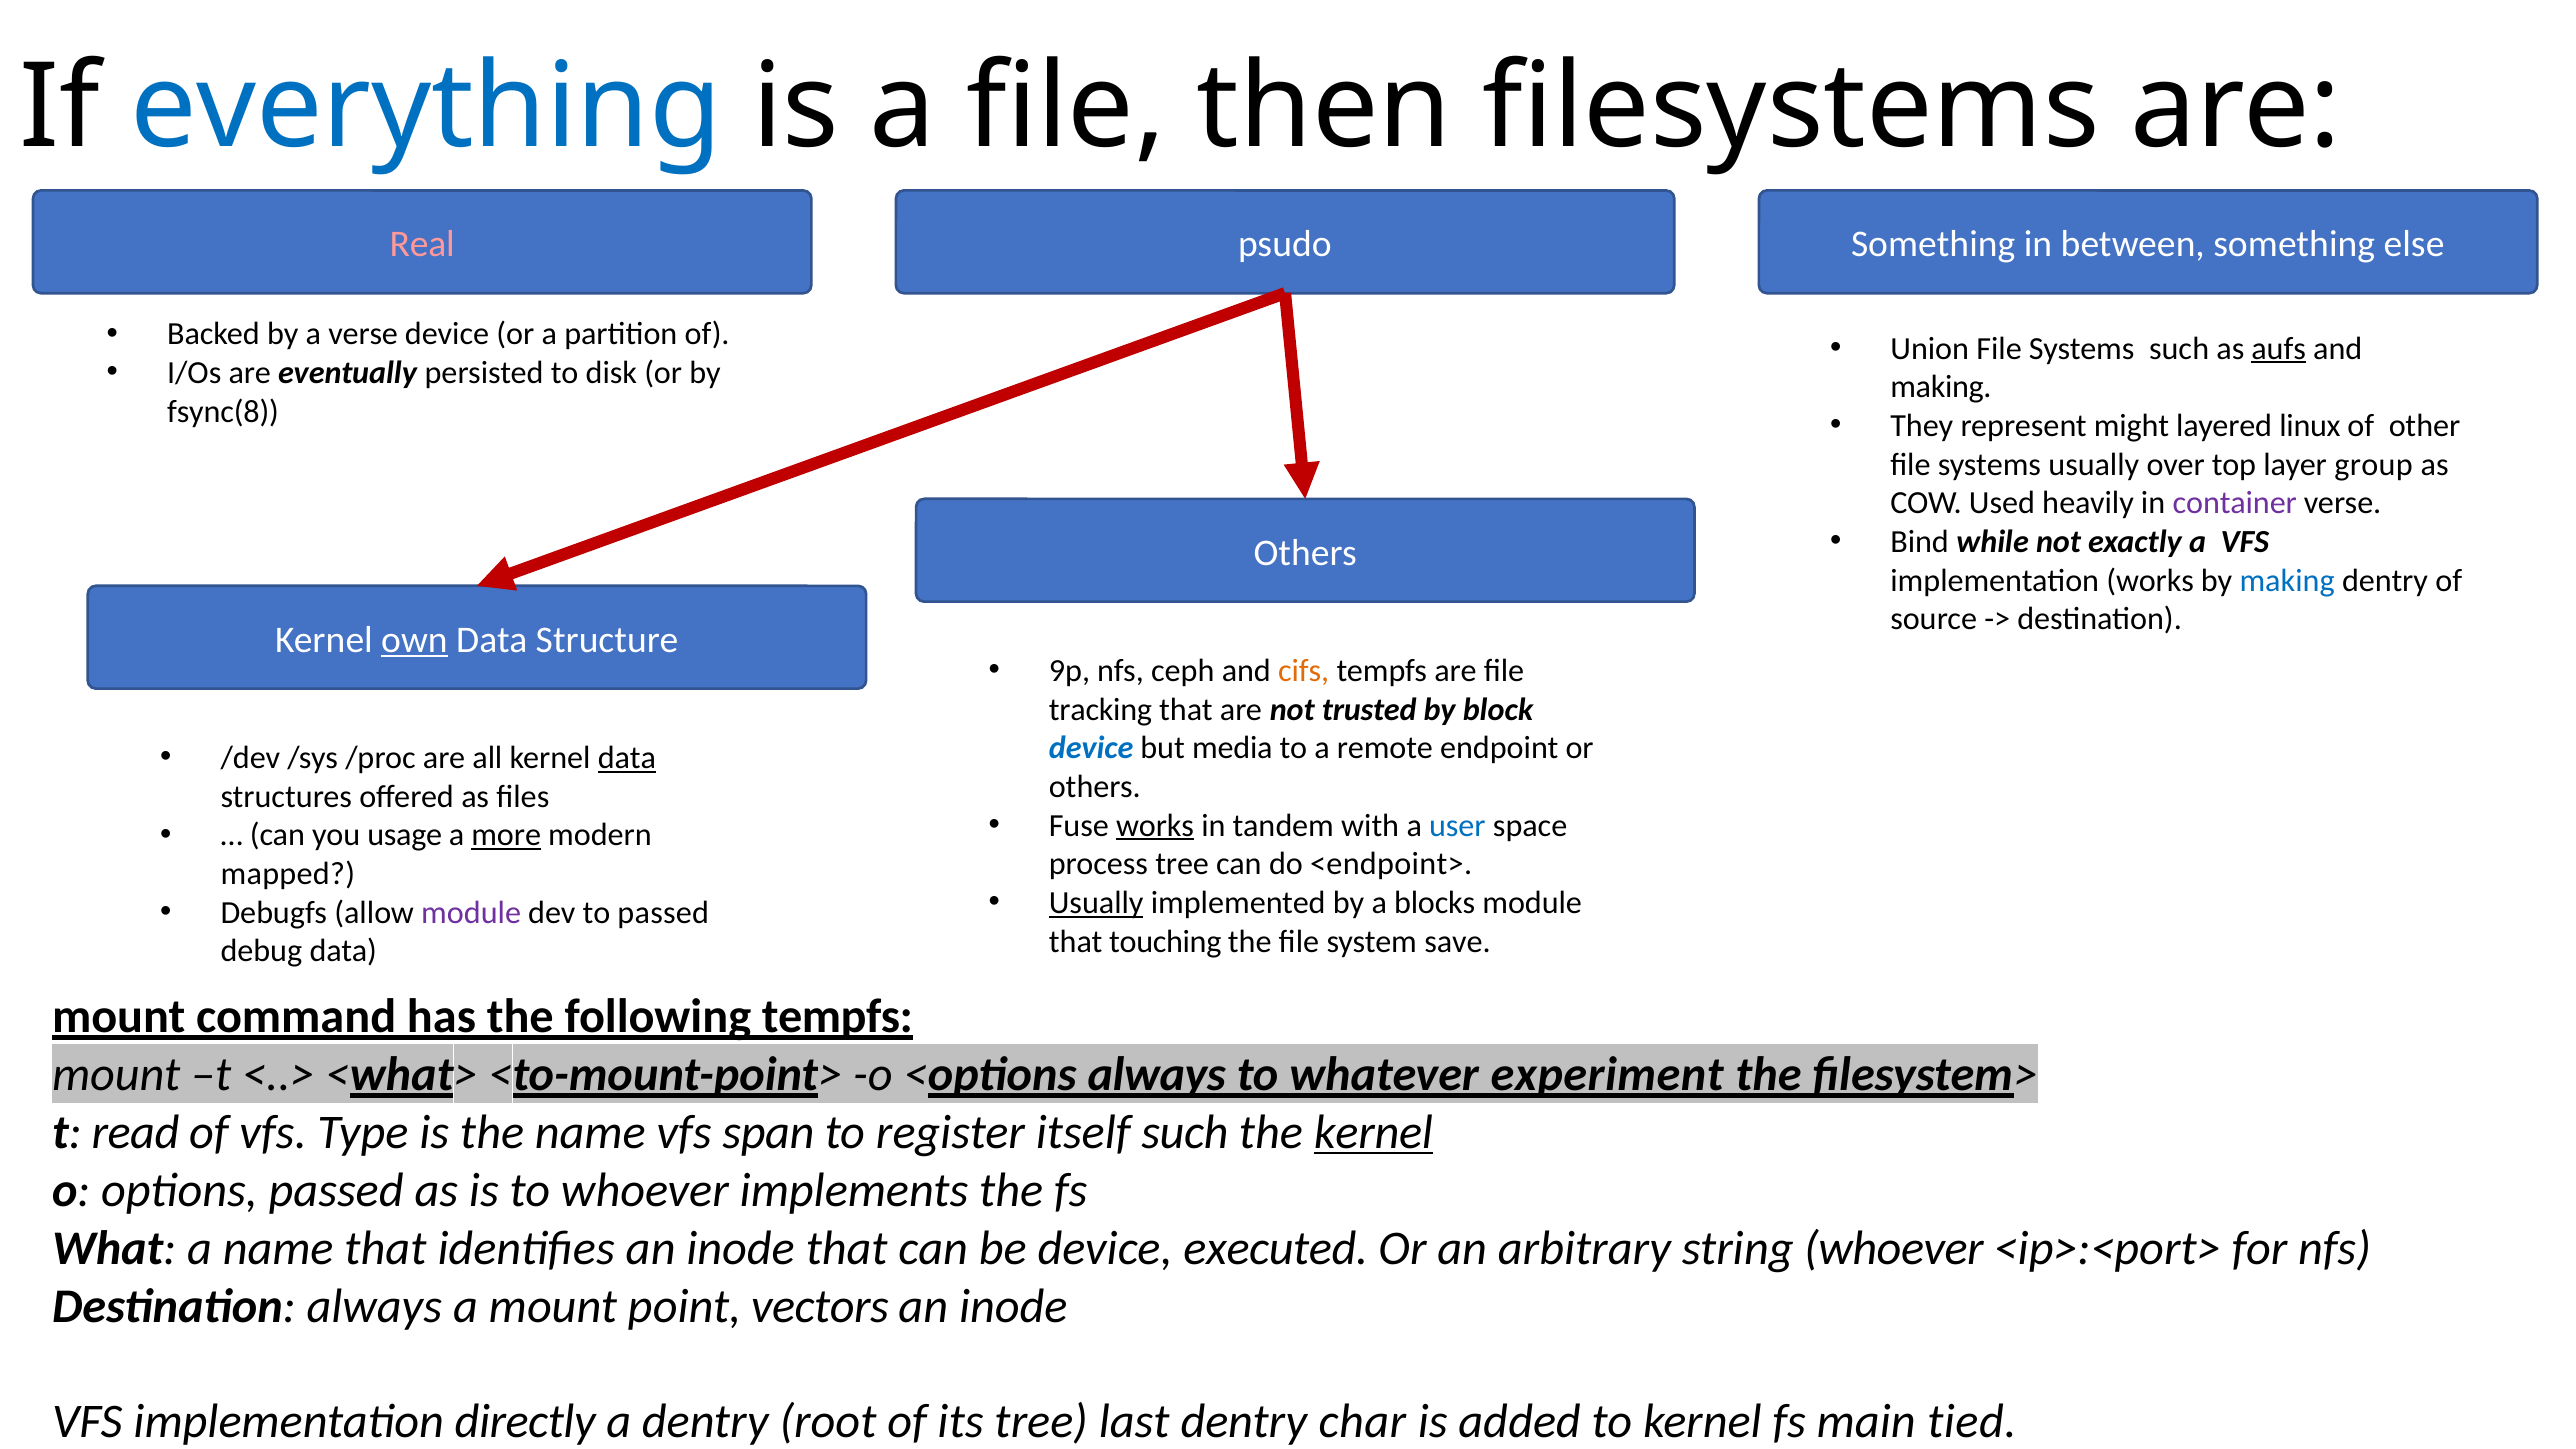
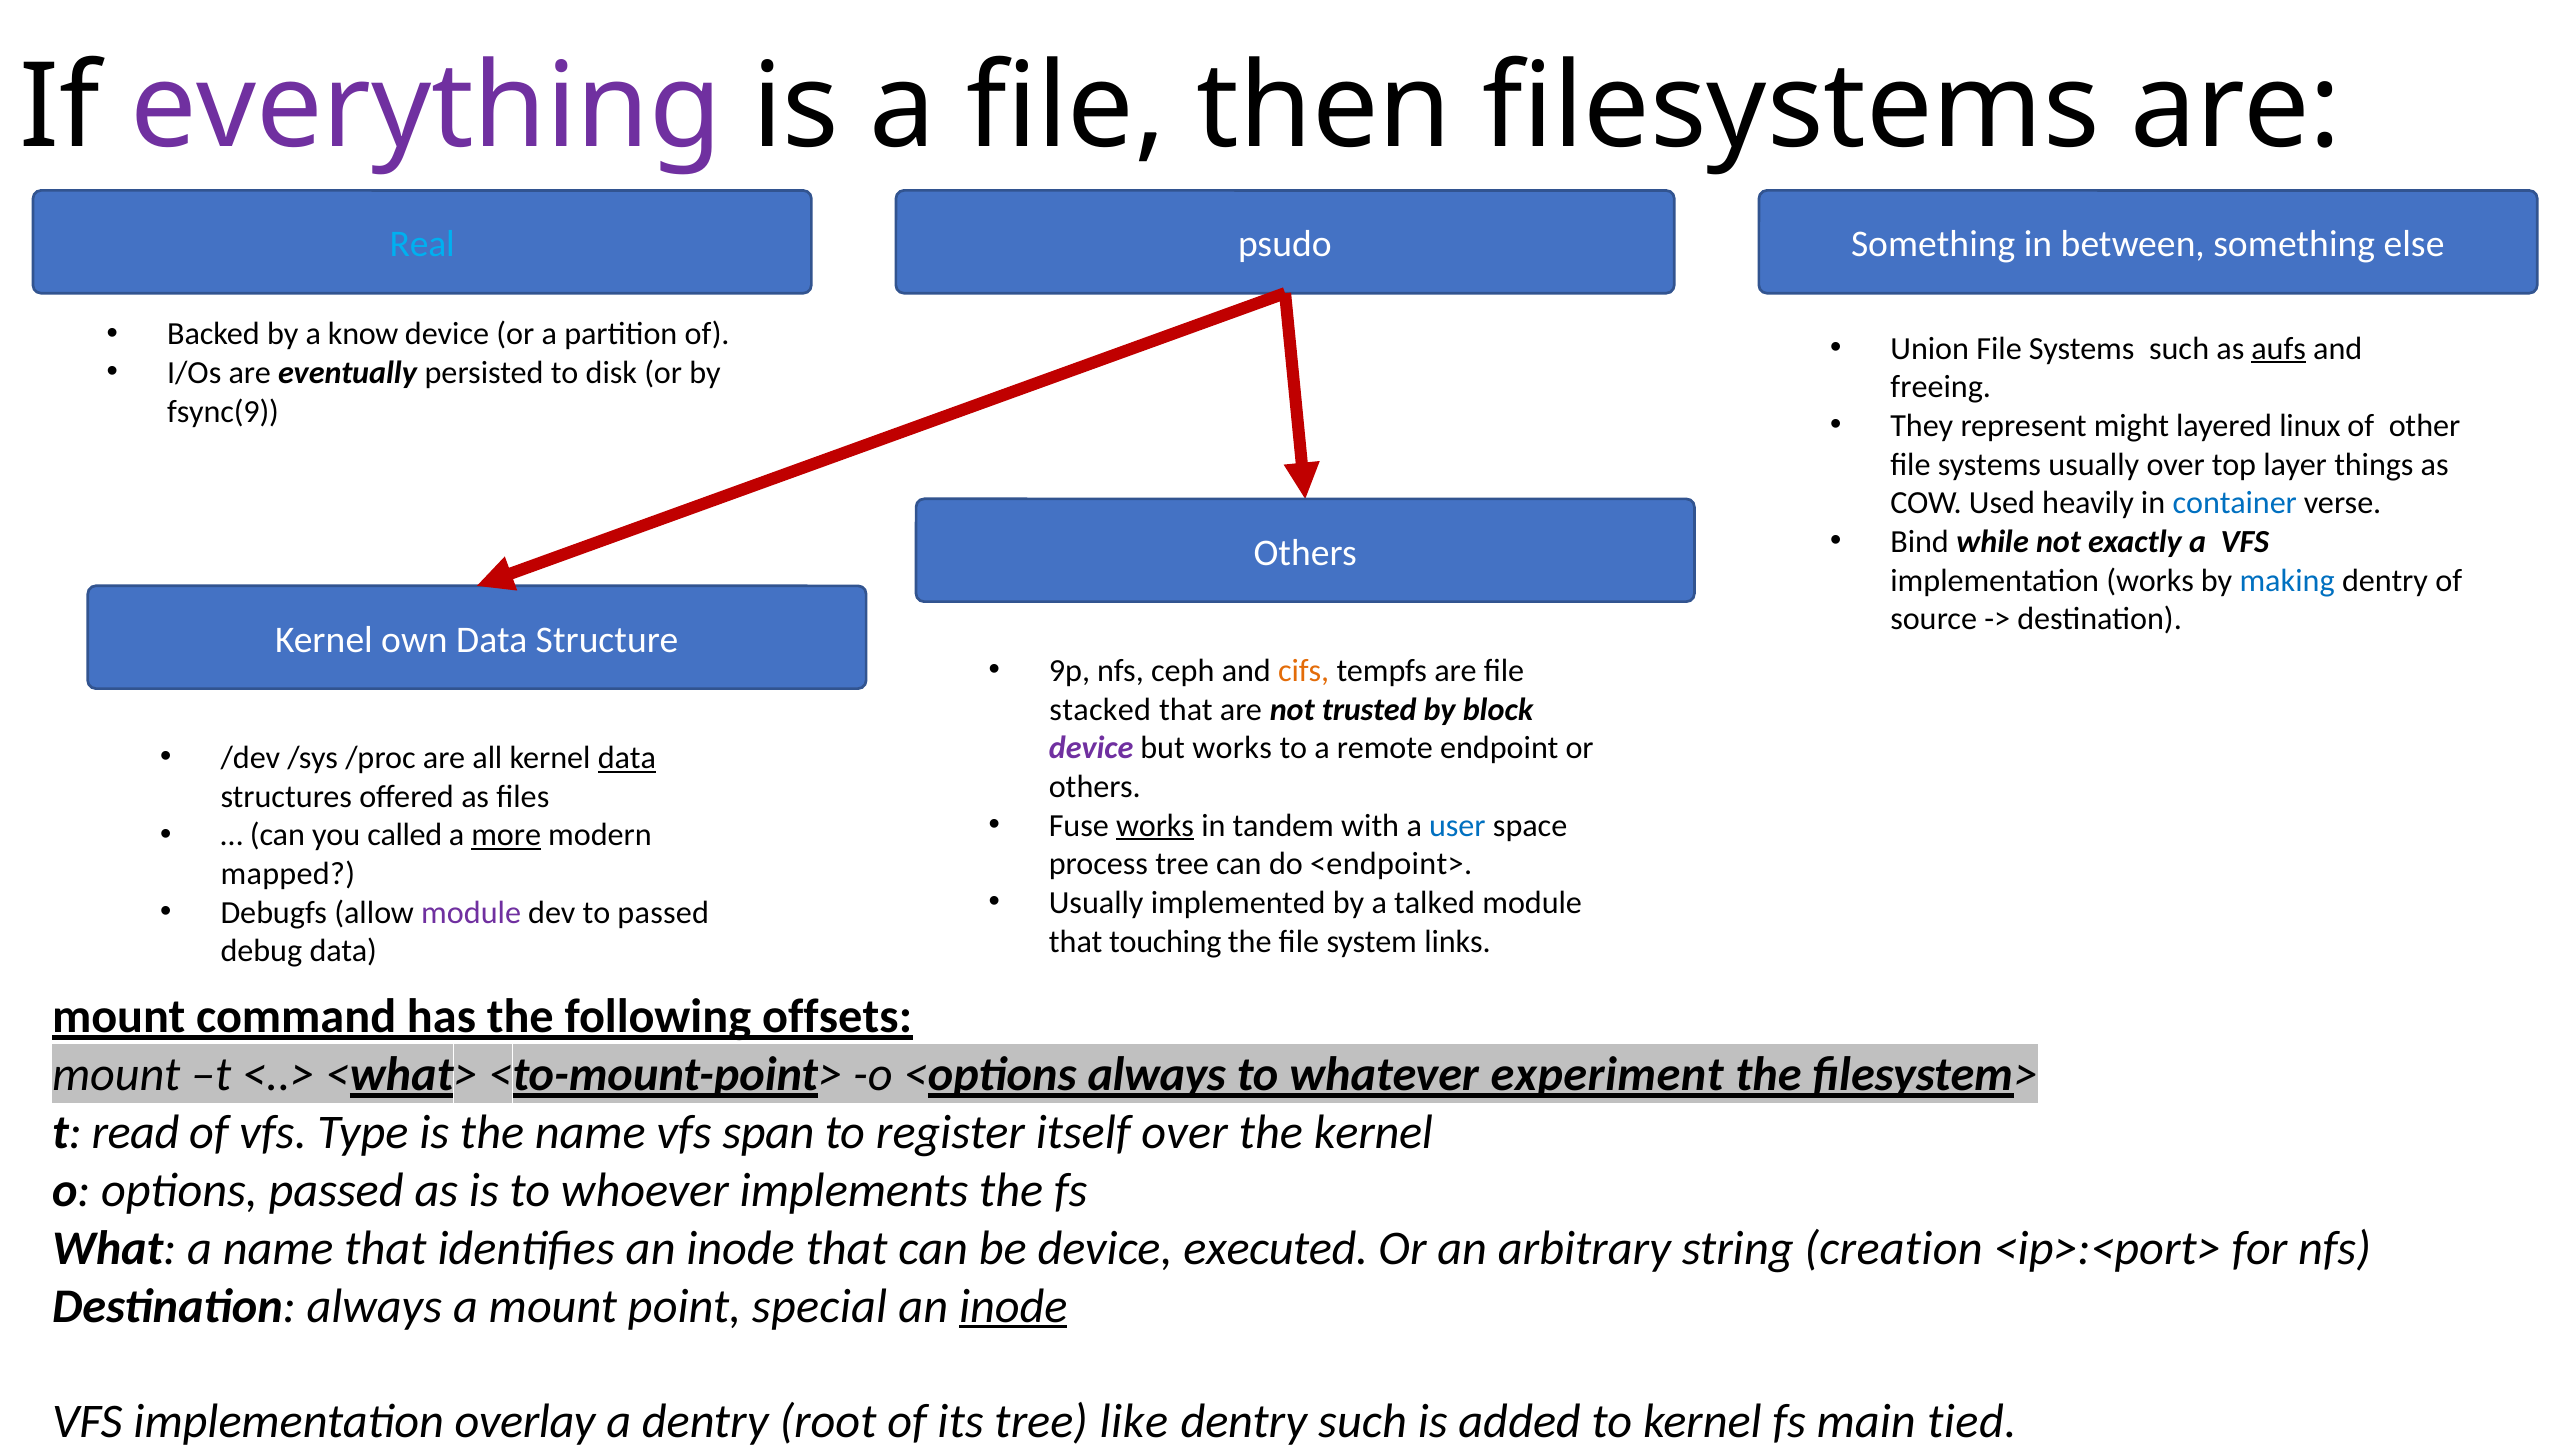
everything colour: blue -> purple (426, 107)
Real colour: pink -> light blue (422, 244)
a verse: verse -> know (363, 334)
making: making -> freeing (1941, 387)
fsync(8: fsync(8 -> fsync(9 (223, 412)
group: group -> things (2374, 465)
container colour: purple -> blue (2235, 503)
own underline: present -> none (414, 640)
tracking: tracking -> stacked (1100, 710)
device colour: blue -> purple (1091, 748)
but media: media -> works (1232, 748)
usage: usage -> called (405, 835)
Usually underline: present -> none (1096, 903)
blocks: blocks -> talked (1435, 903)
save: save -> links (1458, 942)
following tempfs: tempfs -> offsets (837, 1016)
itself such: such -> over (1185, 1132)
kernel underline: present -> none (1373, 1132)
string whoever: whoever -> creation (1894, 1248)
vectors: vectors -> special (820, 1306)
inode underline: none -> present (1013, 1306)
directly: directly -> overlay (525, 1422)
last: last -> like (1134, 1422)
dentry char: char -> such (1363, 1422)
